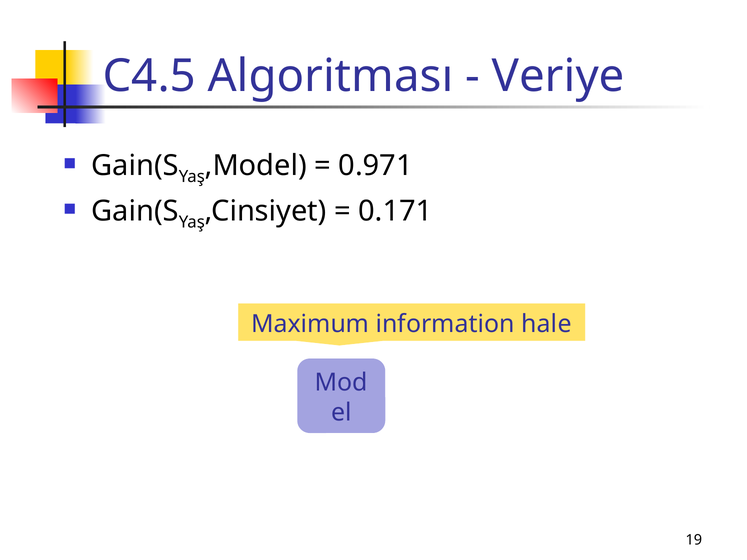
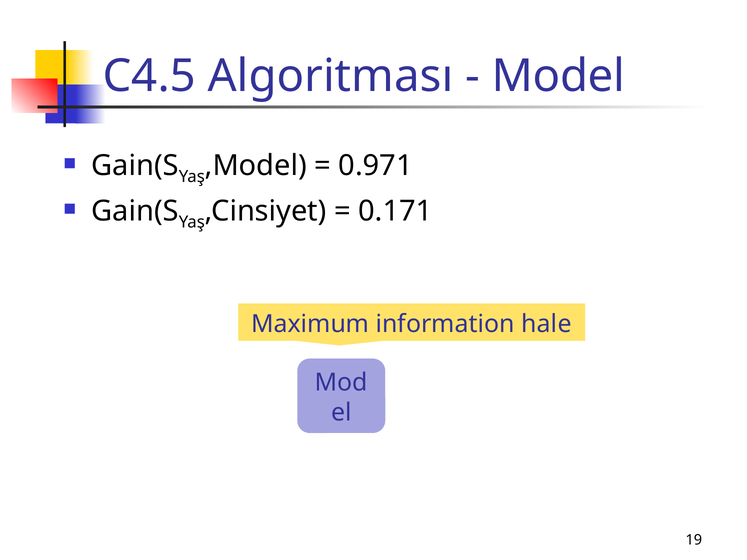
Veriye: Veriye -> Model (558, 76)
